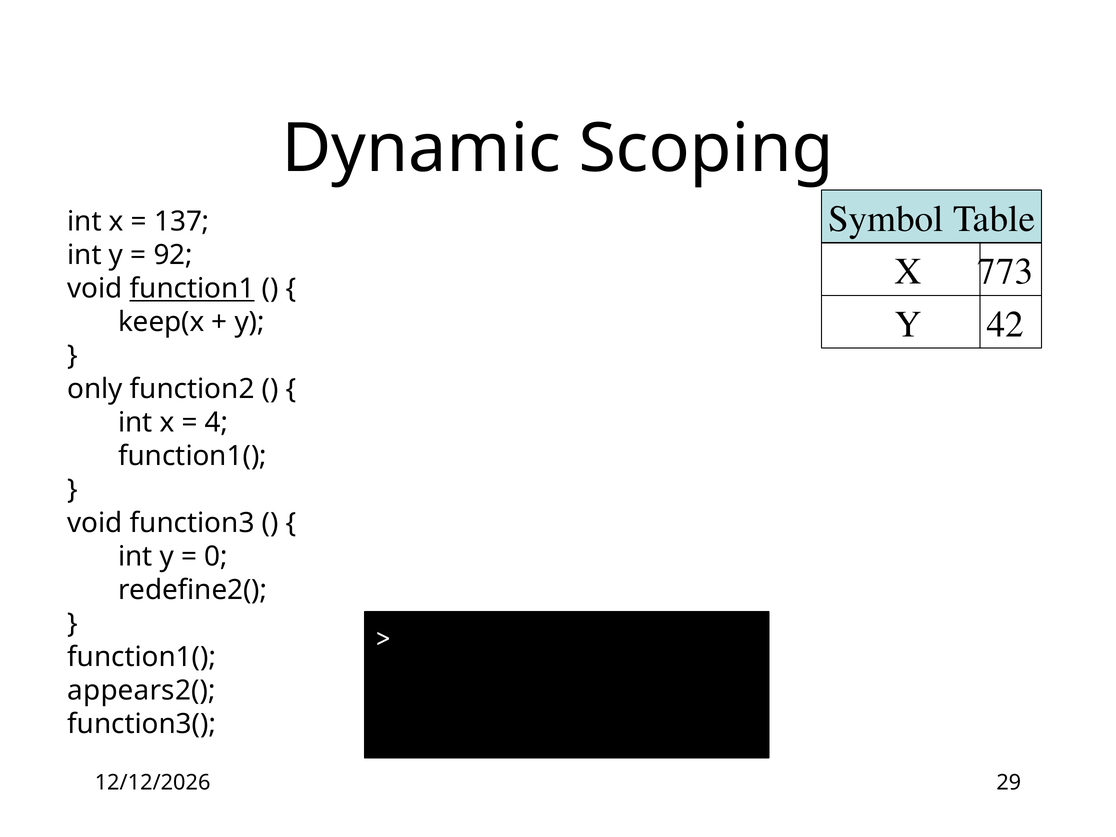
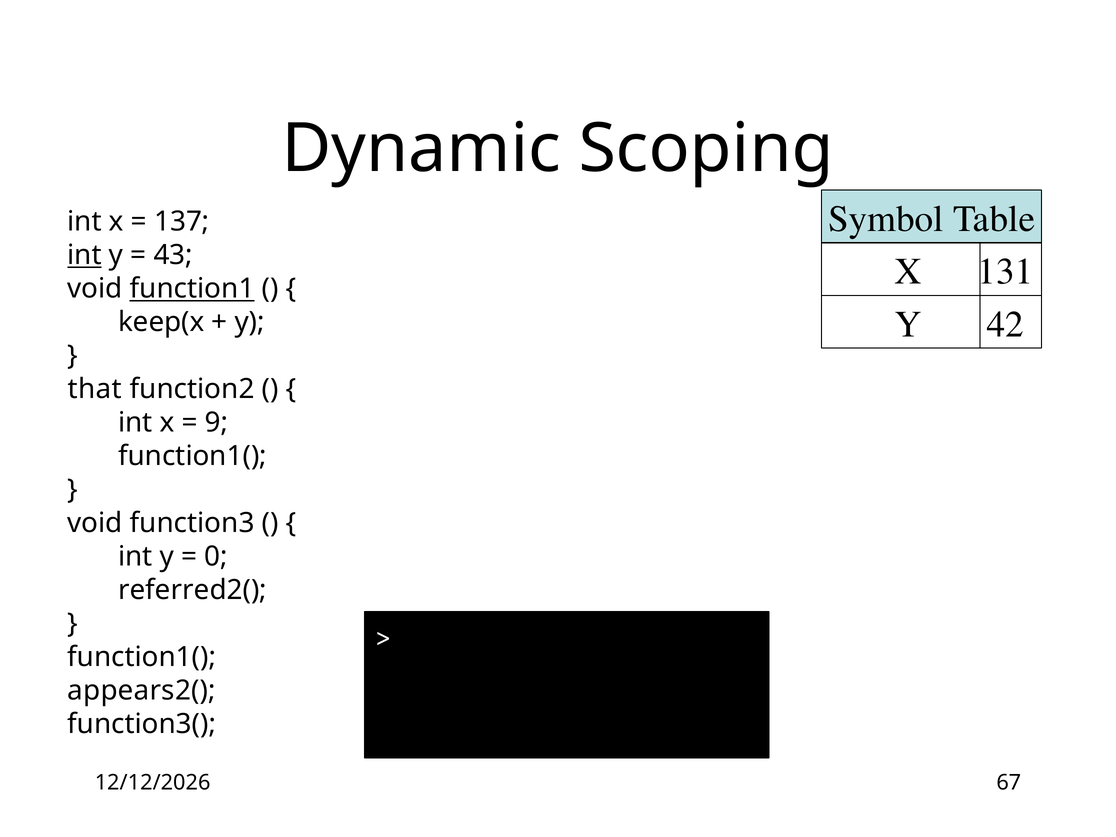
int underline: none -> present (84, 255)
92: 92 -> 43 (173, 255)
773: 773 -> 131 (1005, 272)
only: only -> that (95, 389)
4: 4 -> 9 (217, 423)
redefine2(: redefine2( -> referred2( (192, 590)
29: 29 -> 67 (1009, 783)
